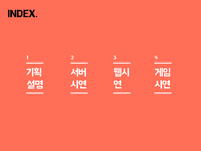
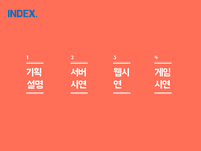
INDEX colour: black -> blue (23, 13)
